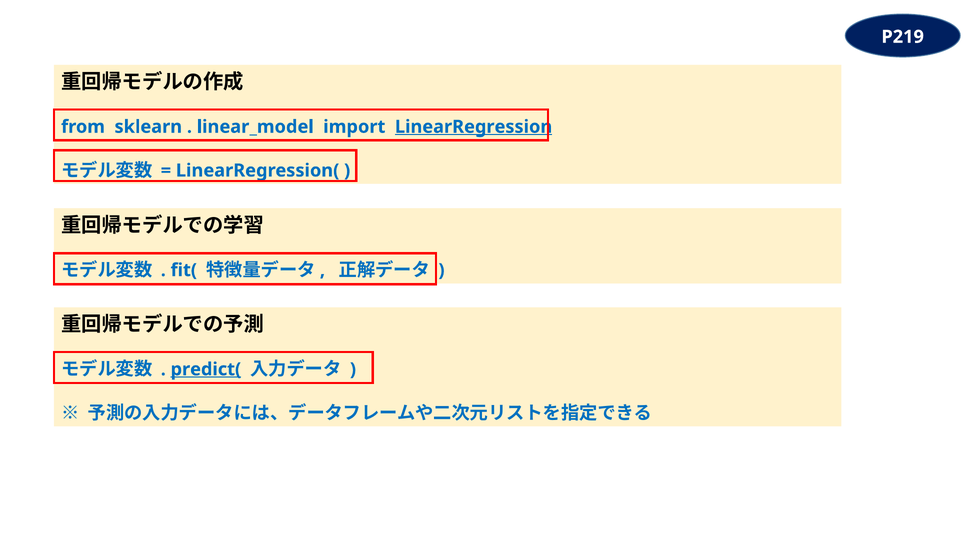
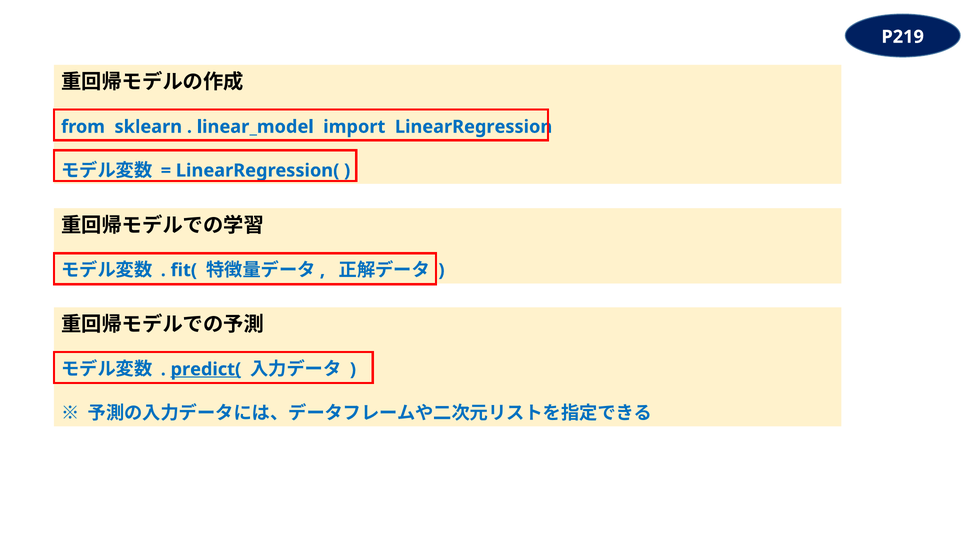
LinearRegression underline: present -> none (474, 127)
